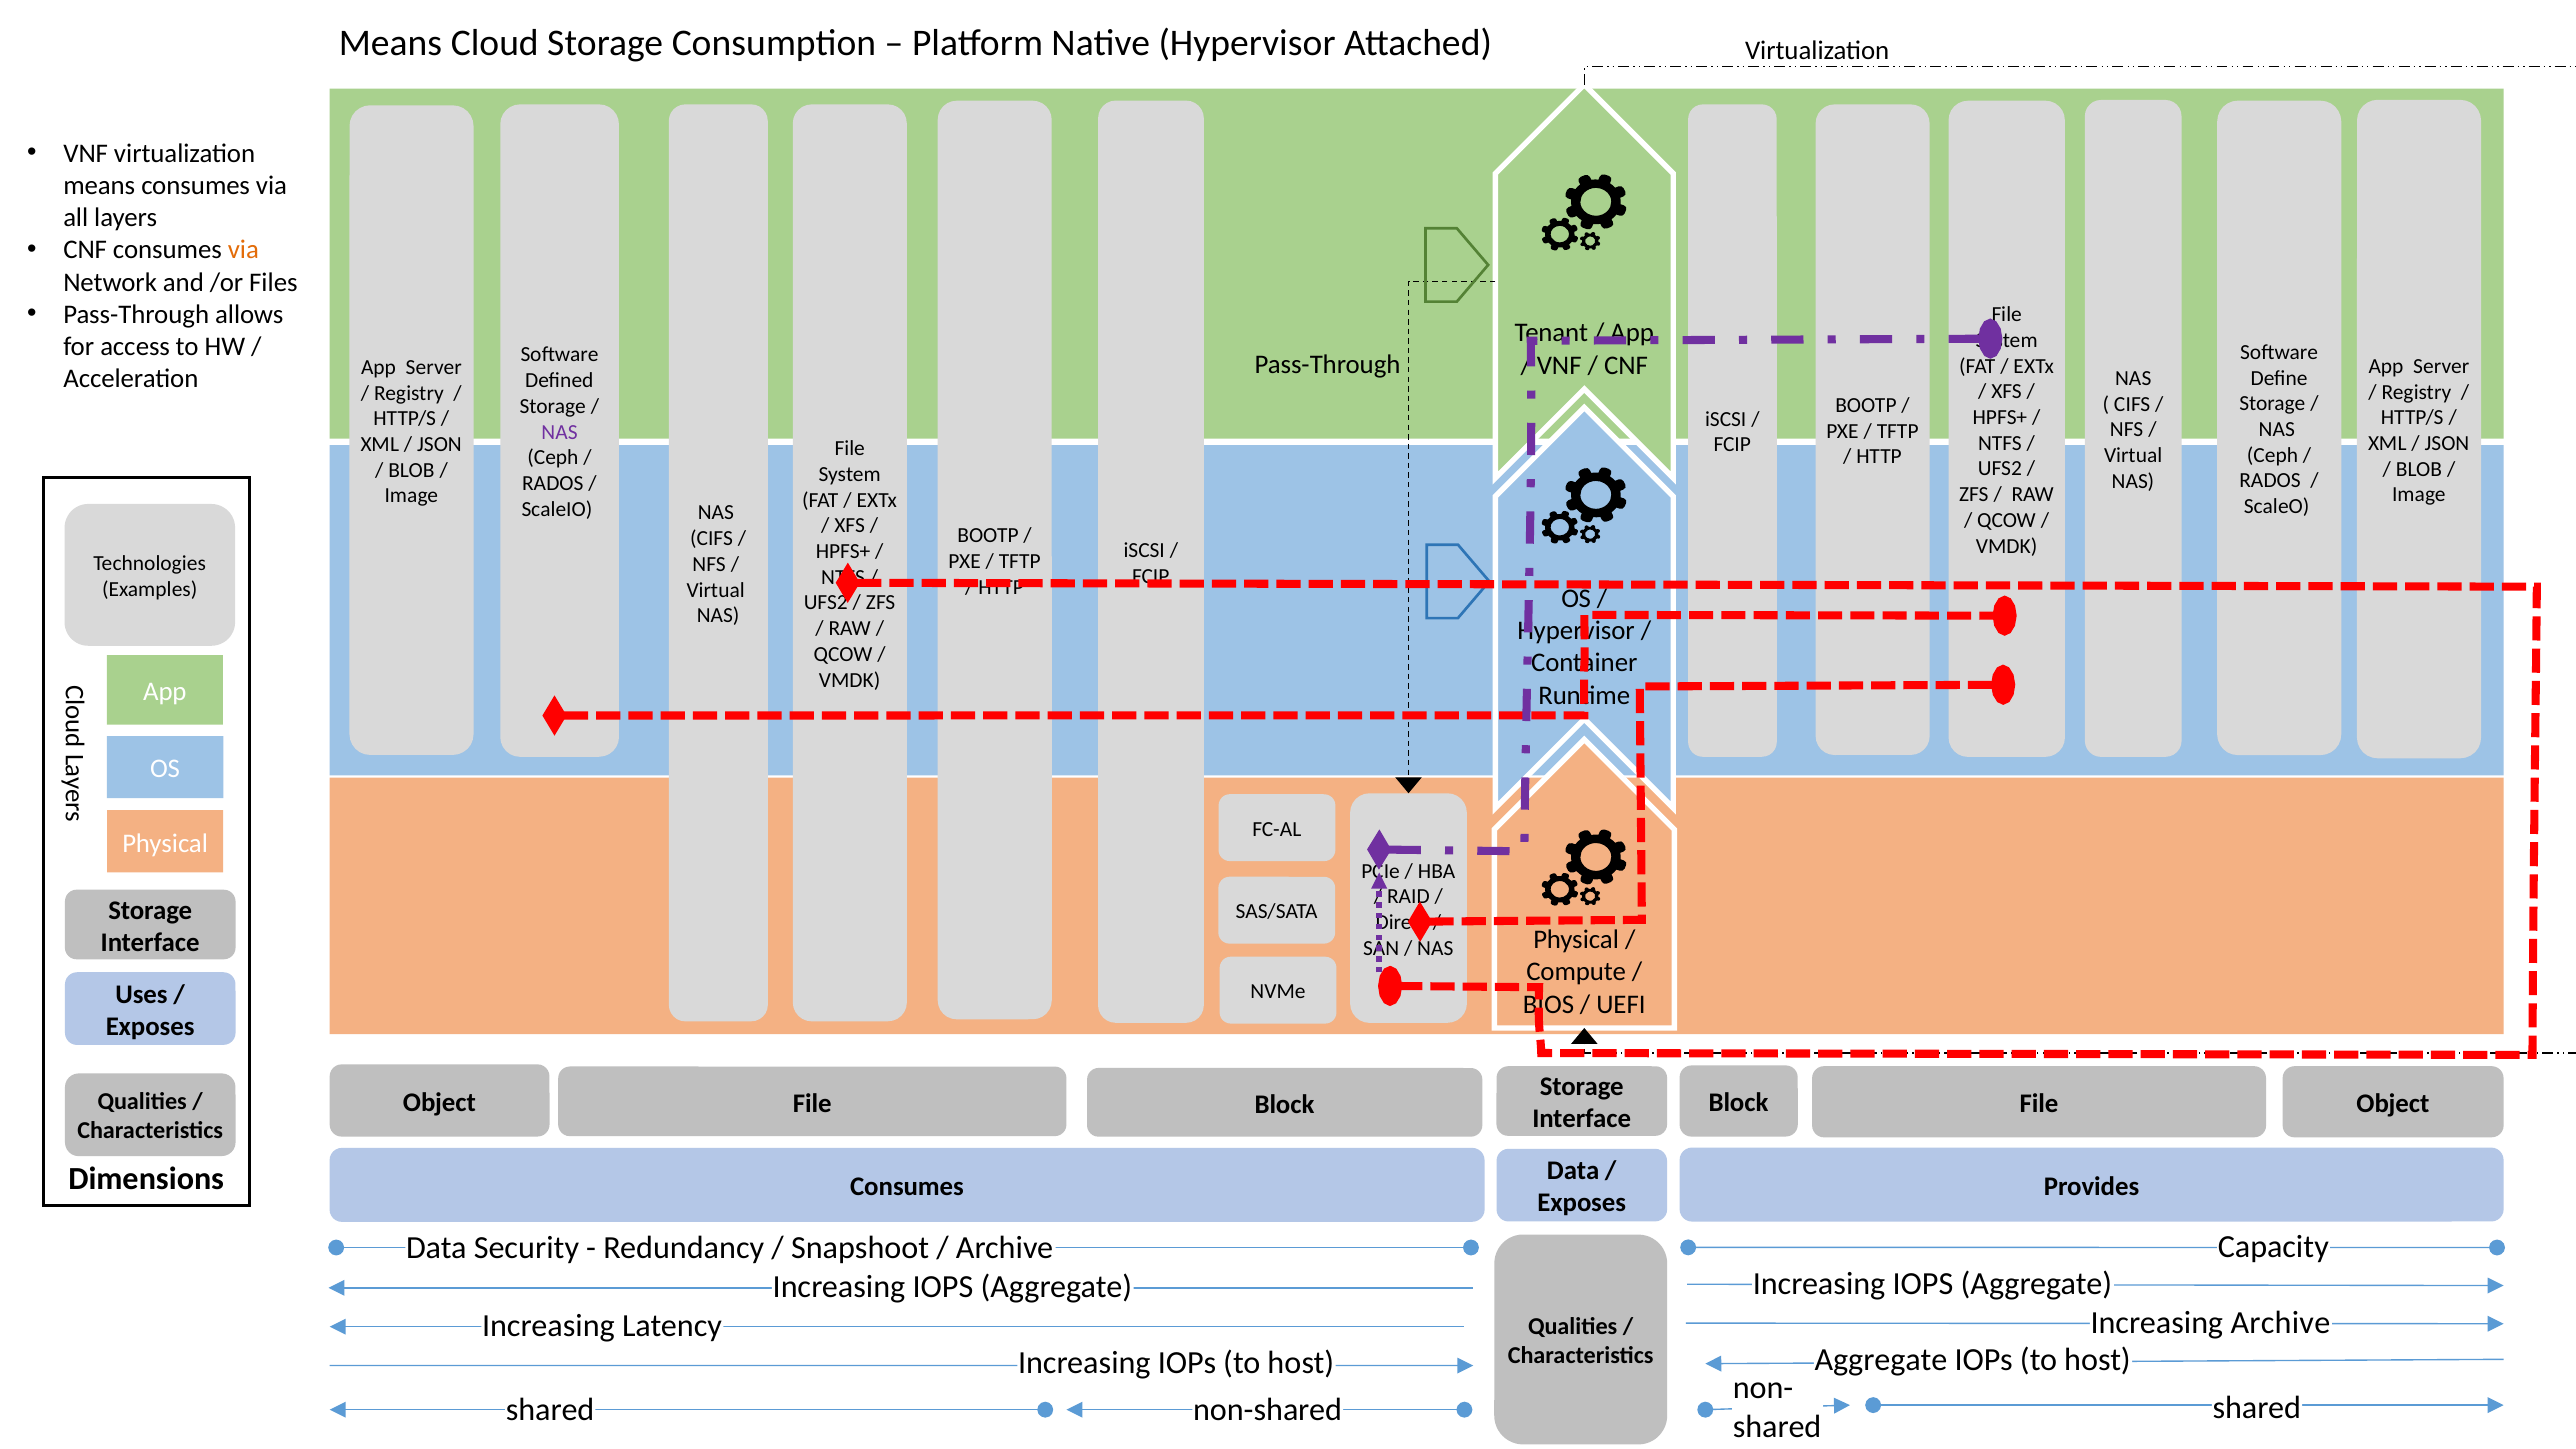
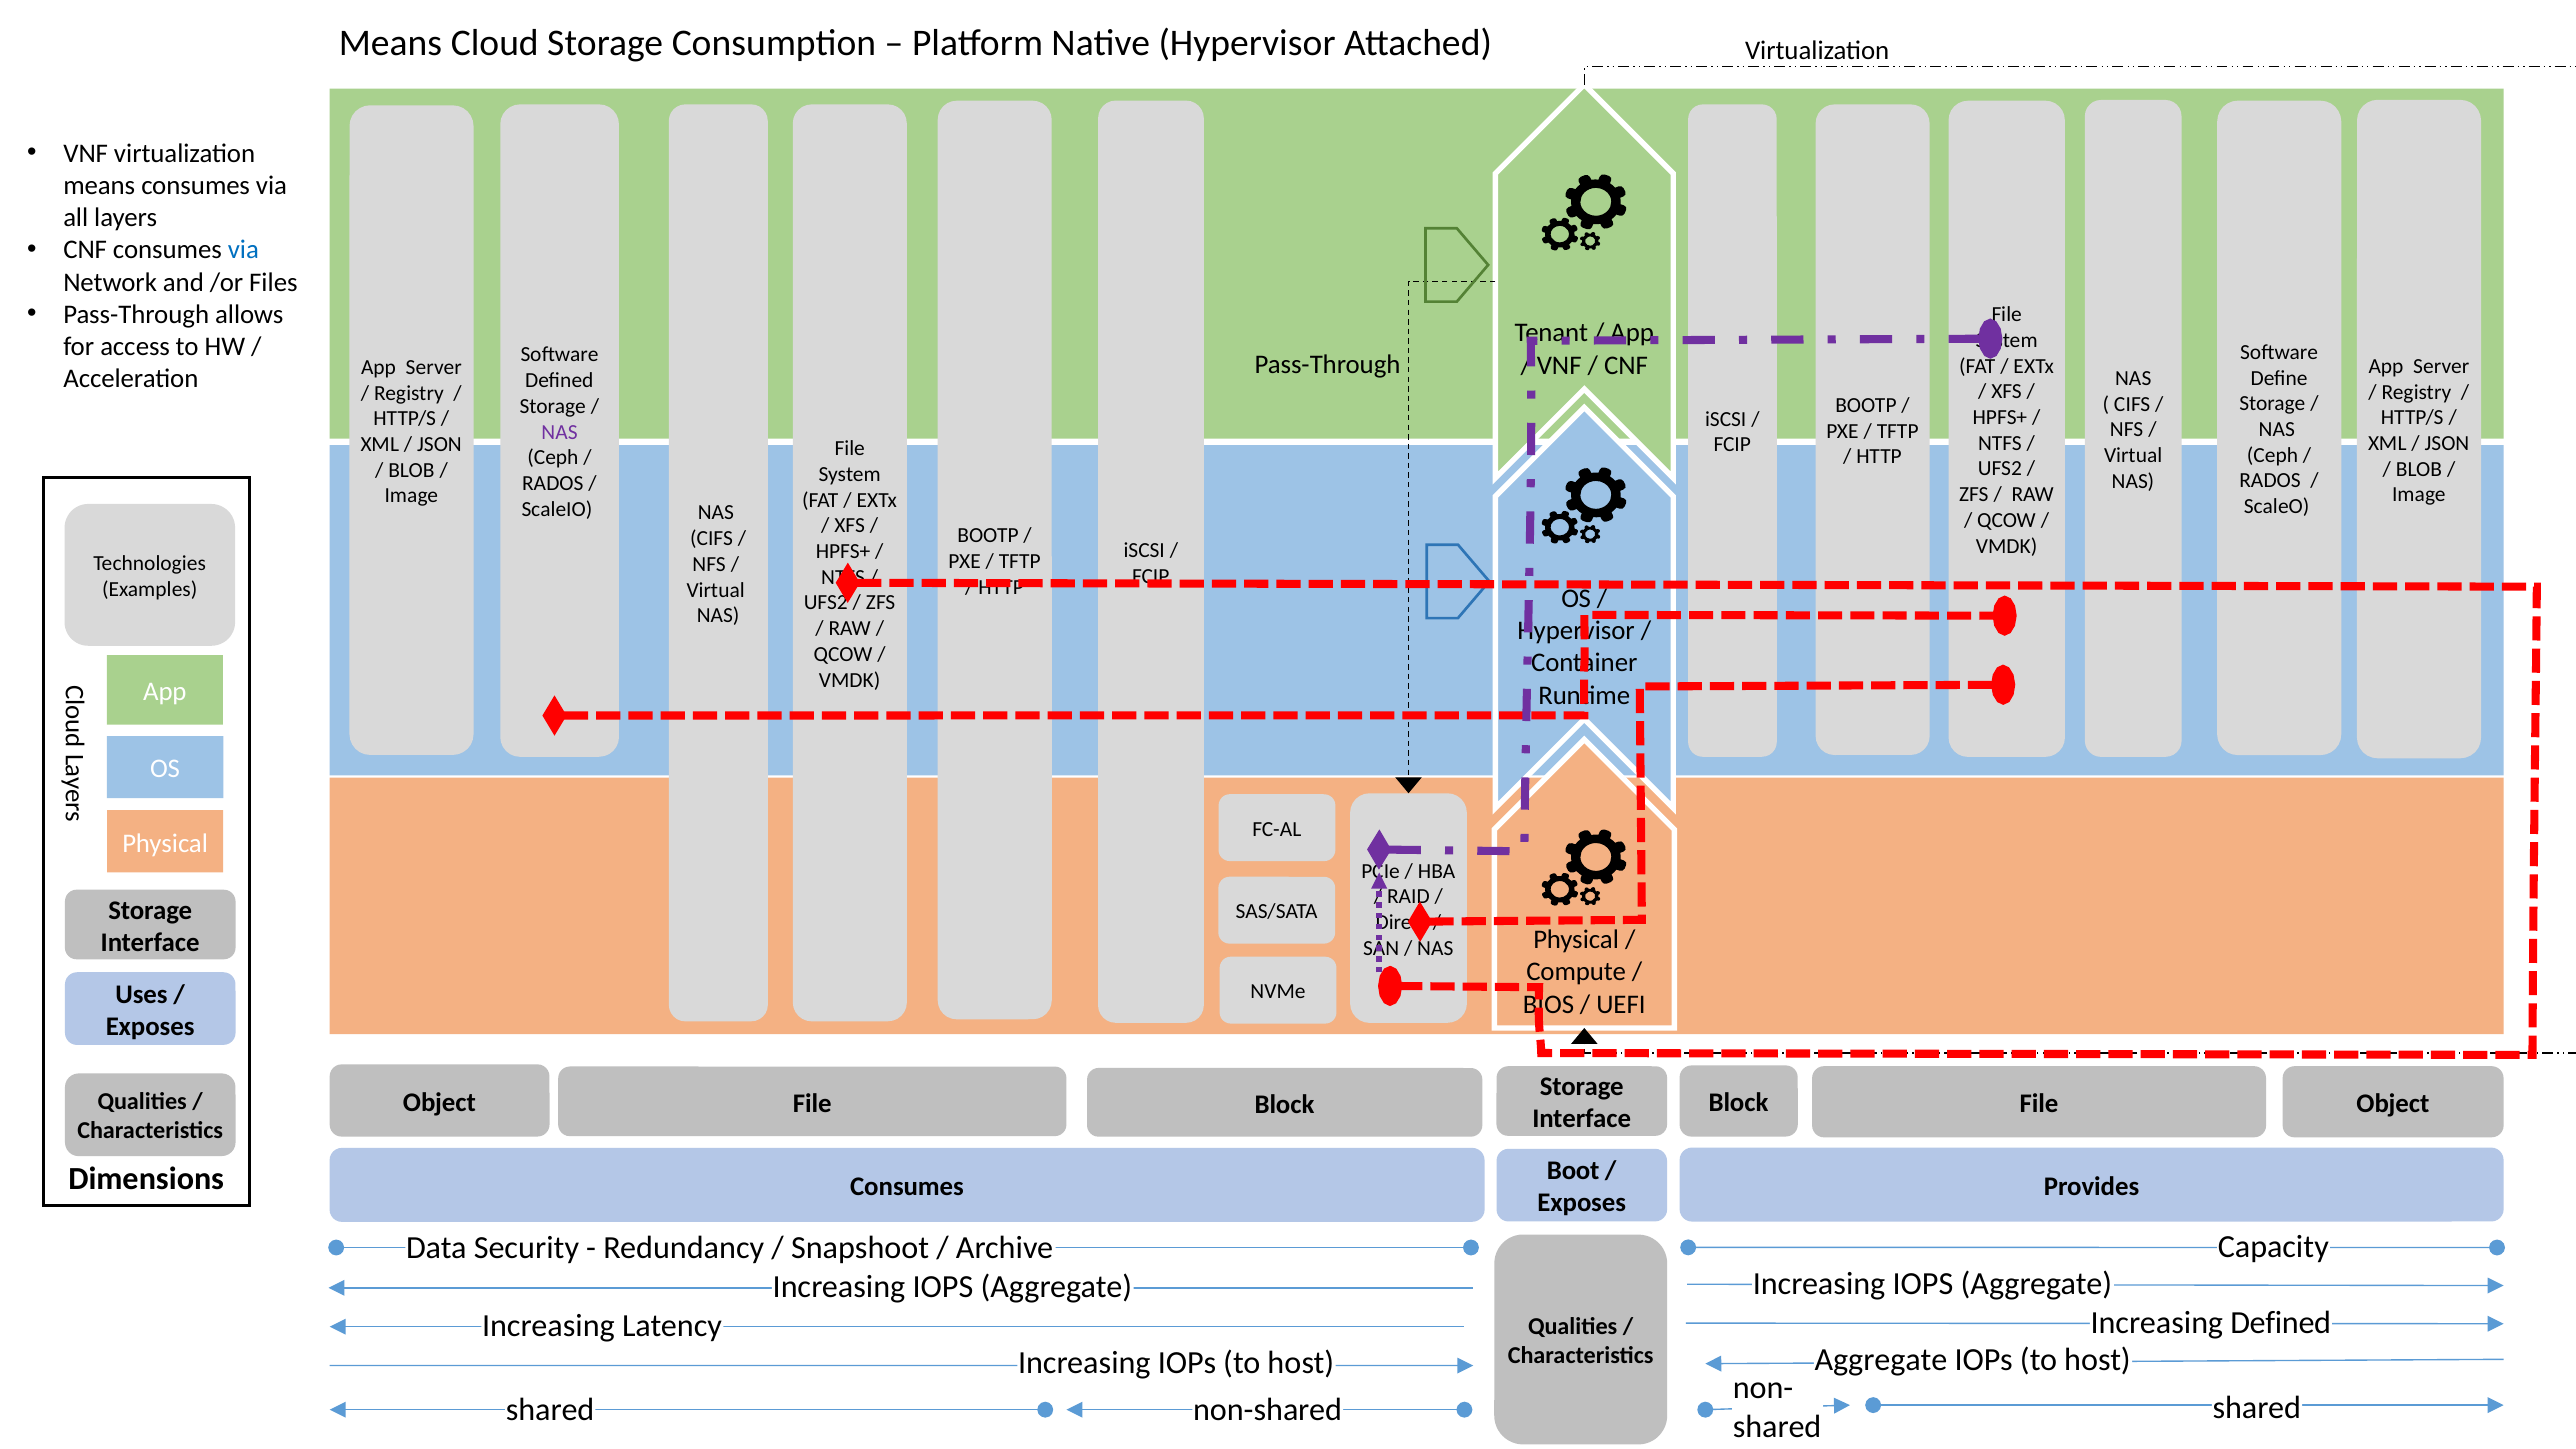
via colour: orange -> blue (243, 250)
Data: Data -> Boot (1573, 1171)
Increasing Archive: Archive -> Defined (2281, 1323)
